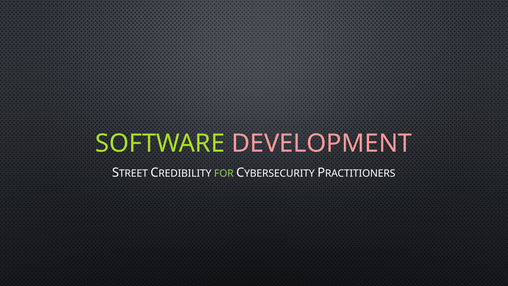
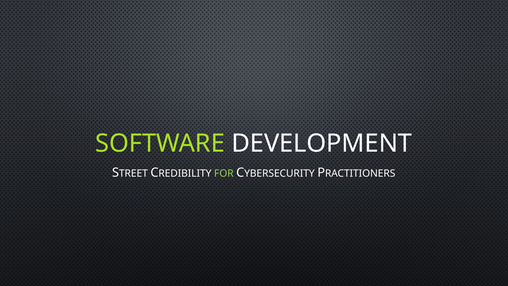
DEVELOPMENT colour: pink -> white (322, 143)
